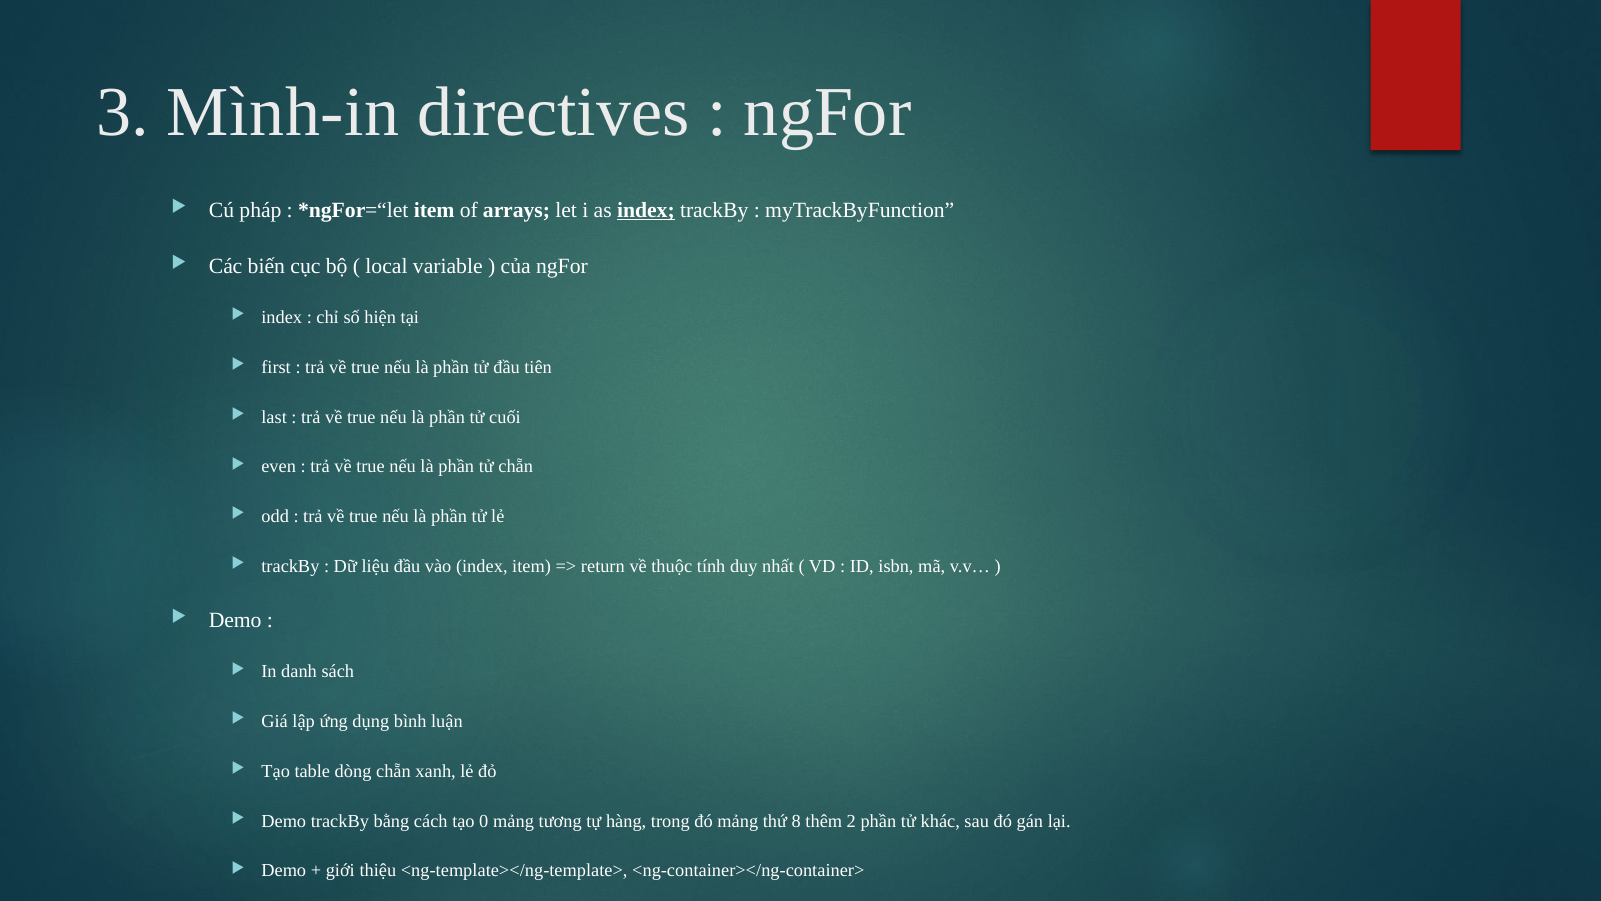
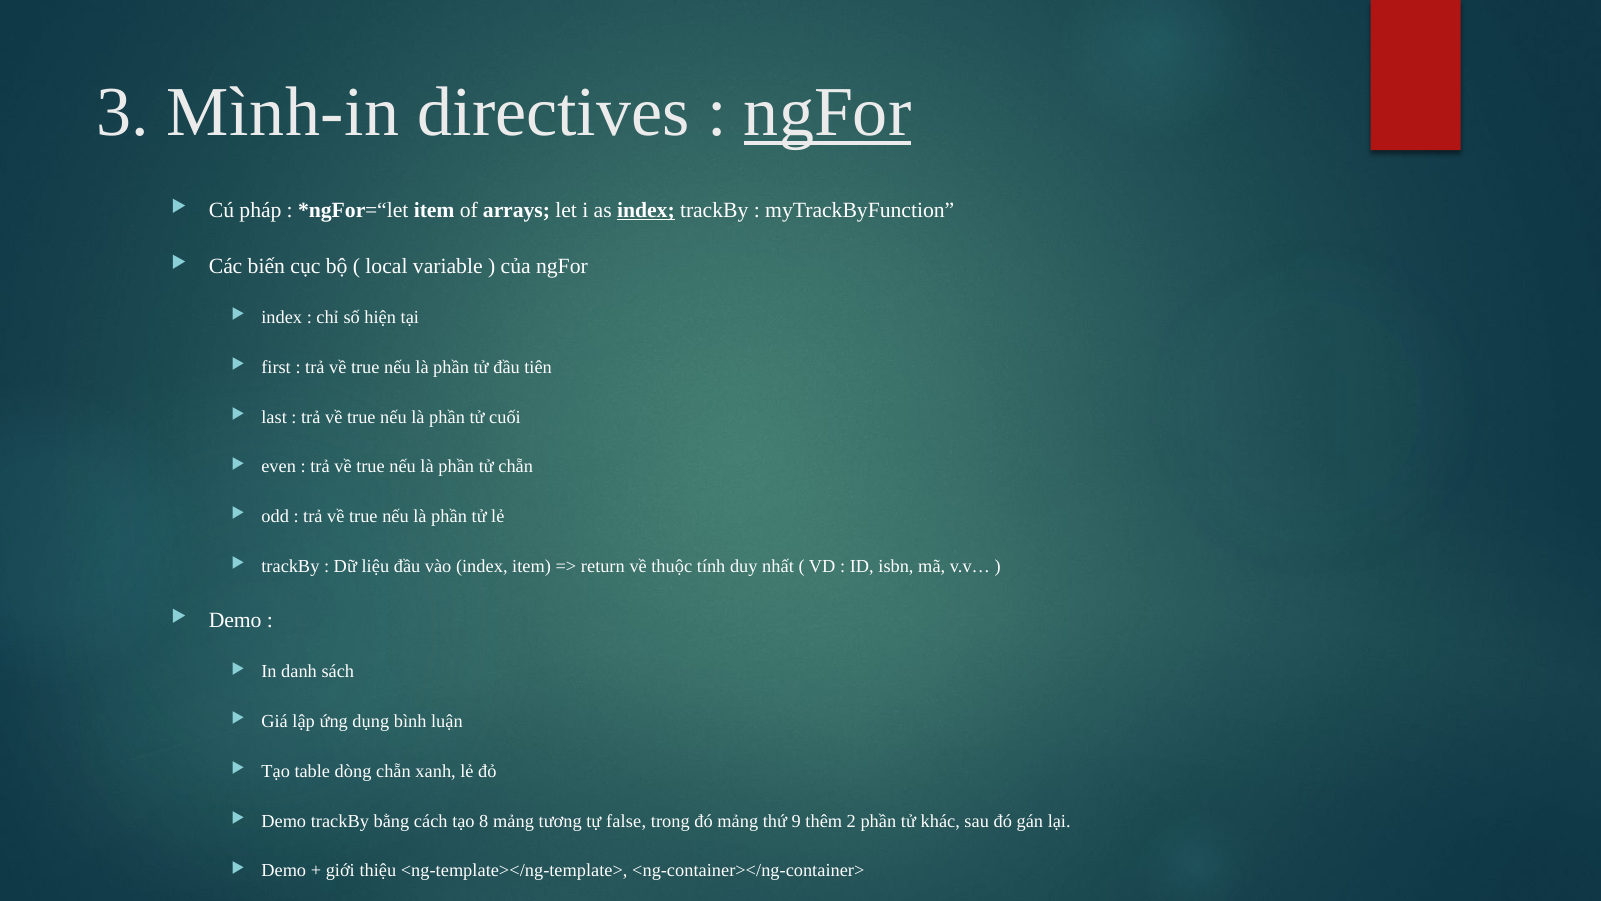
ngFor underline: none -> present (828, 112)
0: 0 -> 8 (484, 821)
hàng: hàng -> false (626, 821)
8: 8 -> 9 (796, 821)
